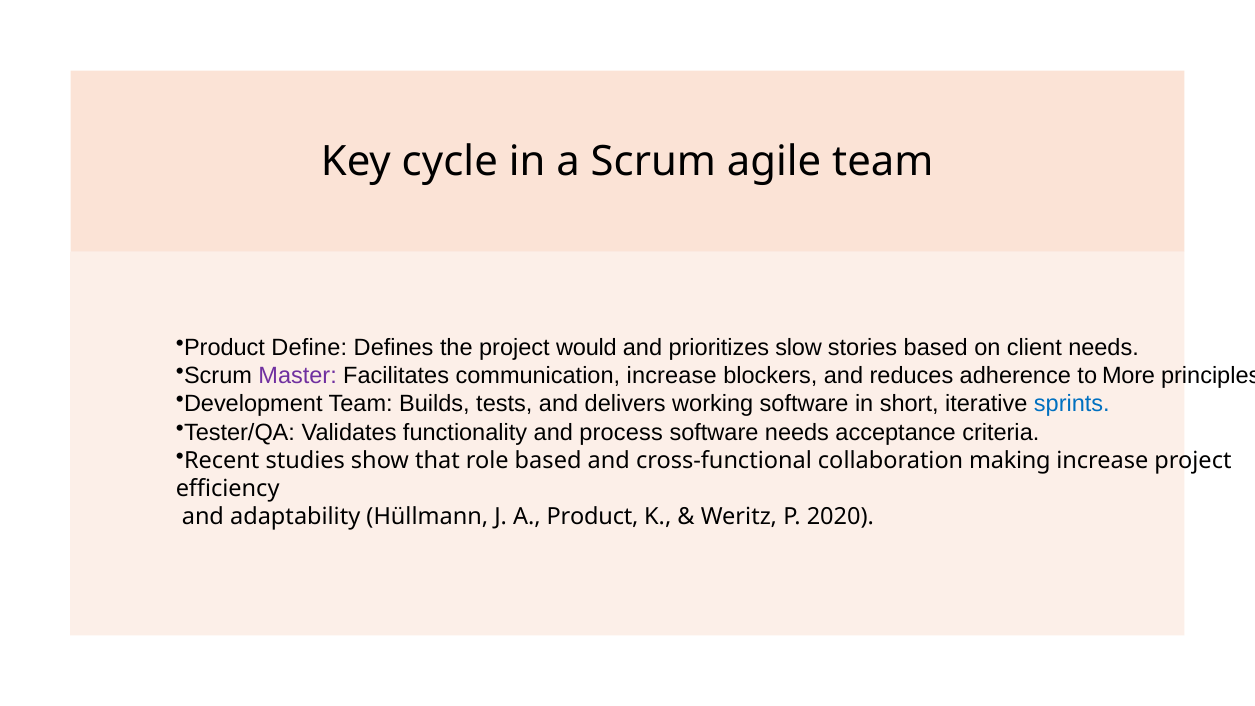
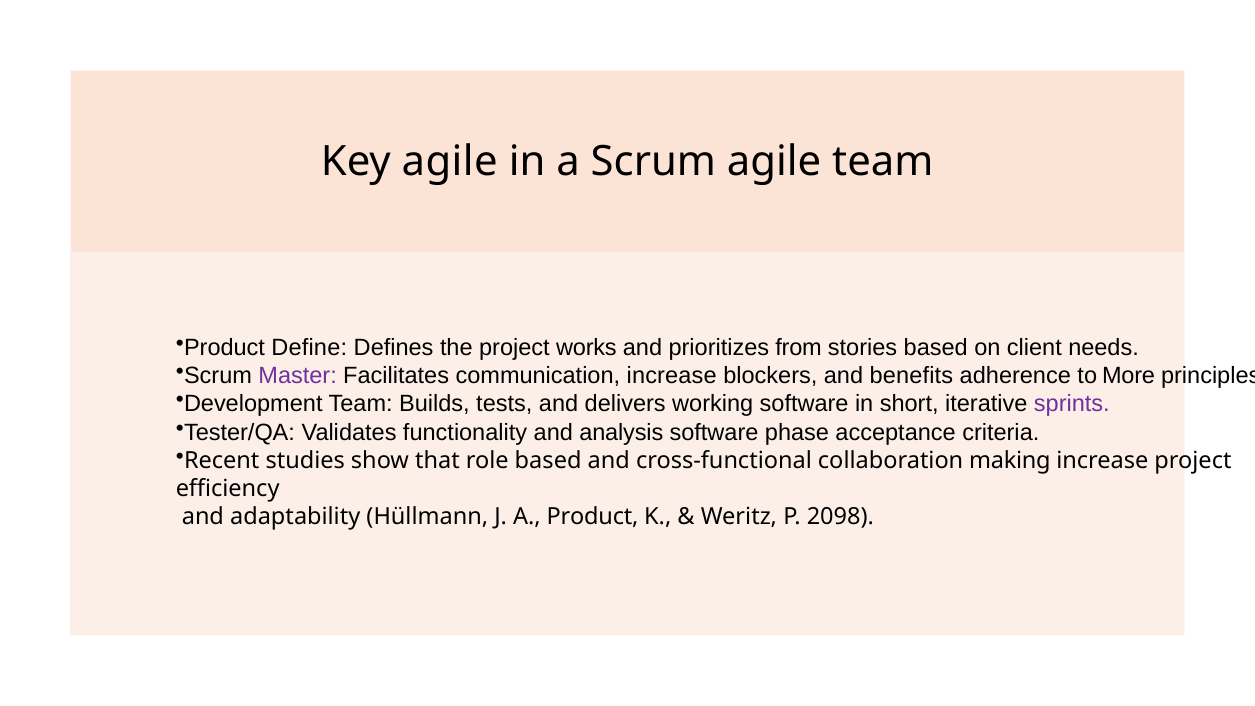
Key cycle: cycle -> agile (450, 162)
would: would -> works (586, 347)
slow: slow -> from (799, 347)
reduces: reduces -> benefits (911, 376)
sprints colour: blue -> purple (1072, 404)
process: process -> analysis (621, 432)
software needs: needs -> phase (797, 432)
2020: 2020 -> 2098 (840, 517)
